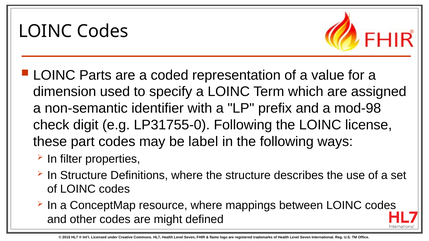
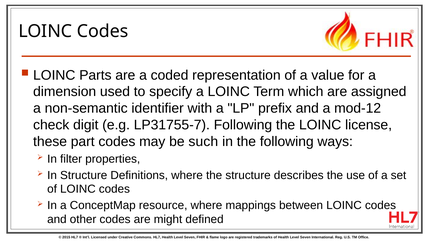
mod-98: mod-98 -> mod-12 (358, 109)
LP31755-0: LP31755-0 -> LP31755-7 (172, 125)
label: label -> such (203, 142)
